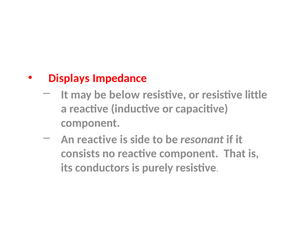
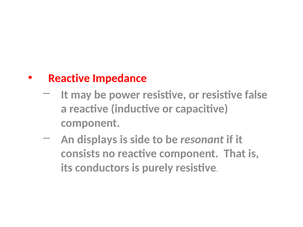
Displays: Displays -> Reactive (69, 78)
below: below -> power (125, 95)
little: little -> false (256, 95)
An reactive: reactive -> displays (97, 140)
